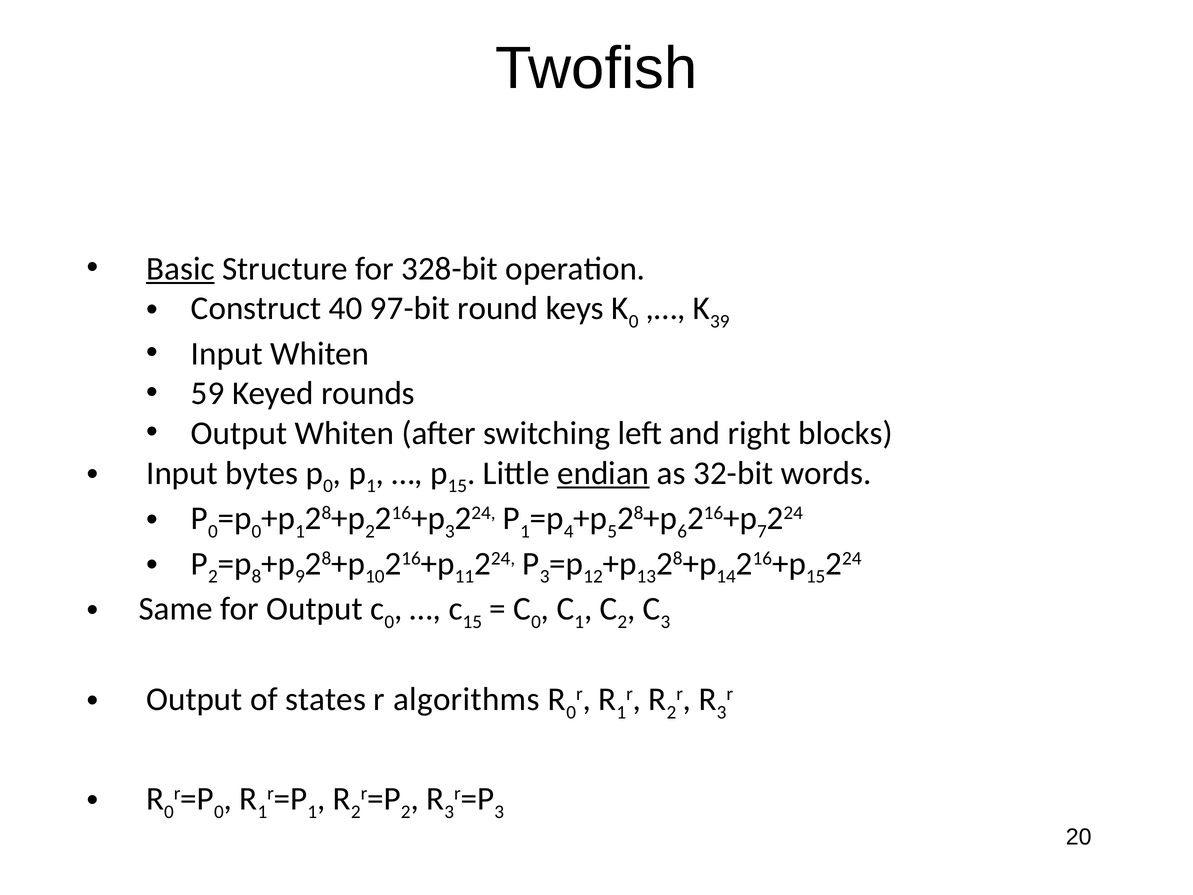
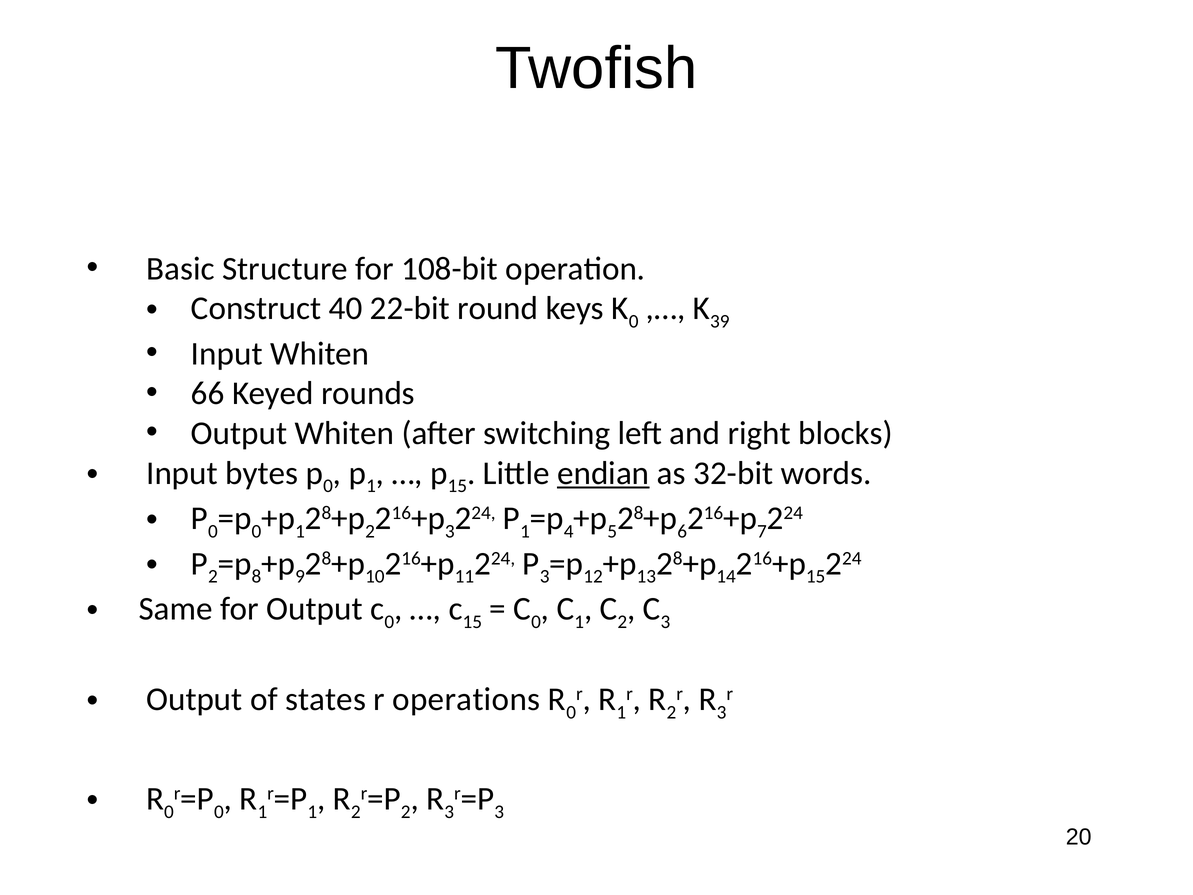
Basic underline: present -> none (180, 269)
328-bit: 328-bit -> 108-bit (450, 269)
97-bit: 97-bit -> 22-bit (410, 308)
59: 59 -> 66 (208, 393)
algorithms: algorithms -> operations (466, 699)
